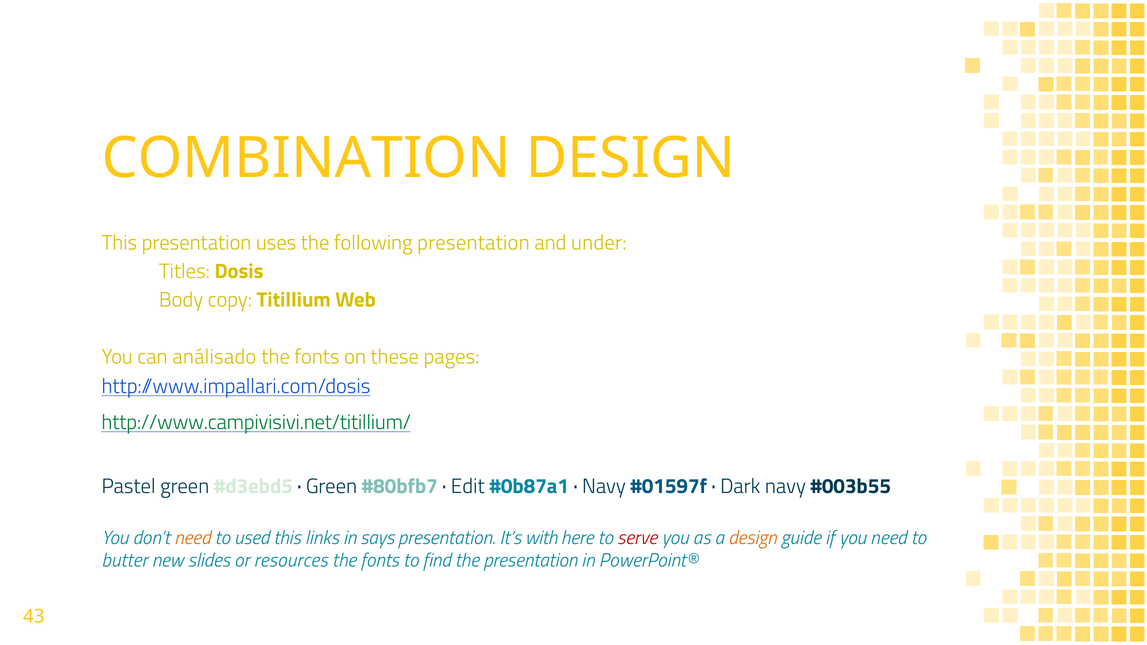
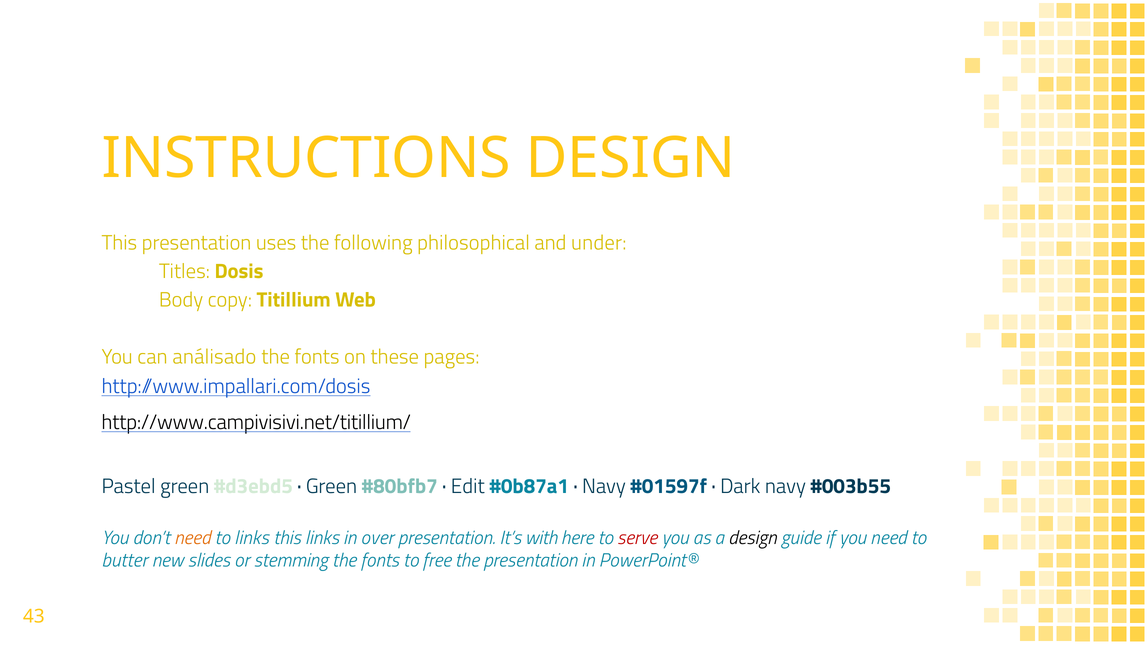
COMBINATION: COMBINATION -> INSTRUCTIONS (306, 158)
following presentation: presentation -> philosophical (474, 243)
http://www.campivisivi.net/titillium/ colour: green -> black (256, 423)
to used: used -> links (252, 538)
says: says -> over (377, 538)
design colour: orange -> black (753, 538)
resources: resources -> stemming (291, 561)
find: find -> free (437, 561)
